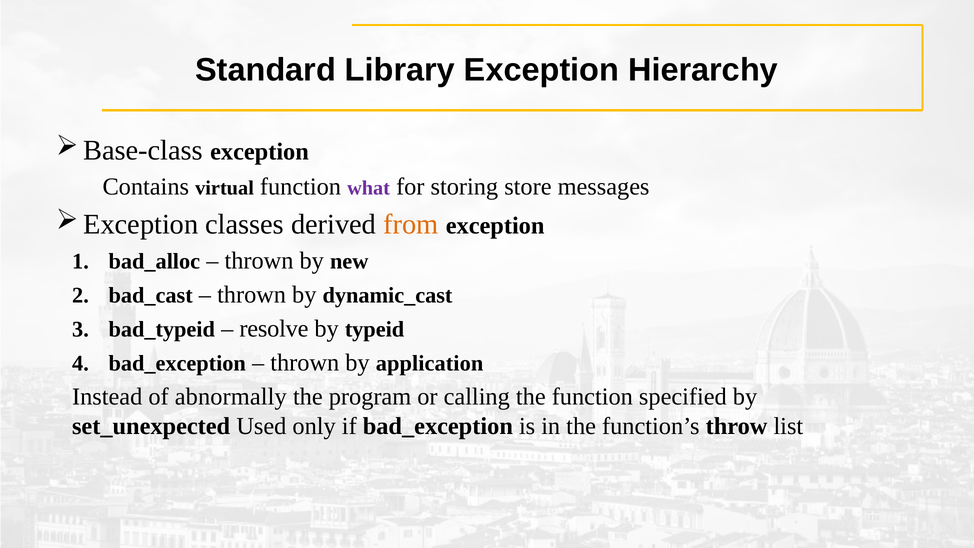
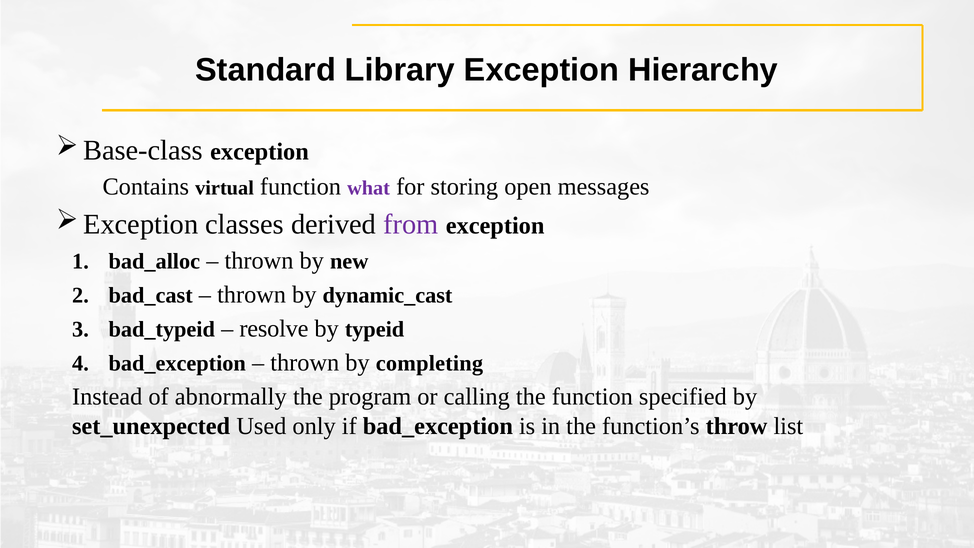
store: store -> open (528, 187)
from colour: orange -> purple (411, 224)
application: application -> completing (429, 364)
